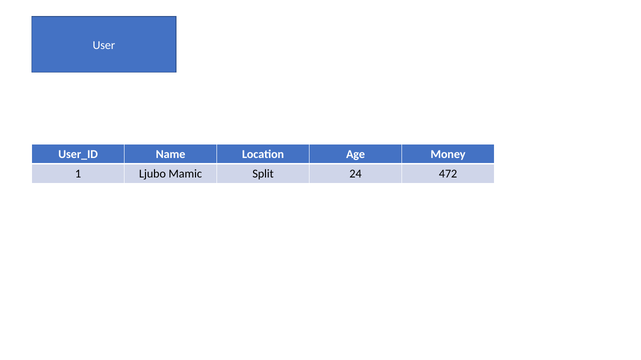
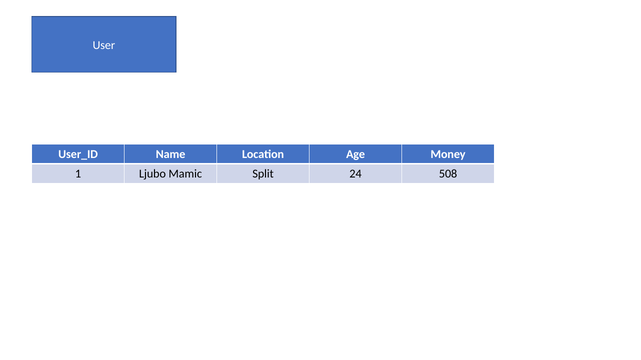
472: 472 -> 508 (448, 174)
